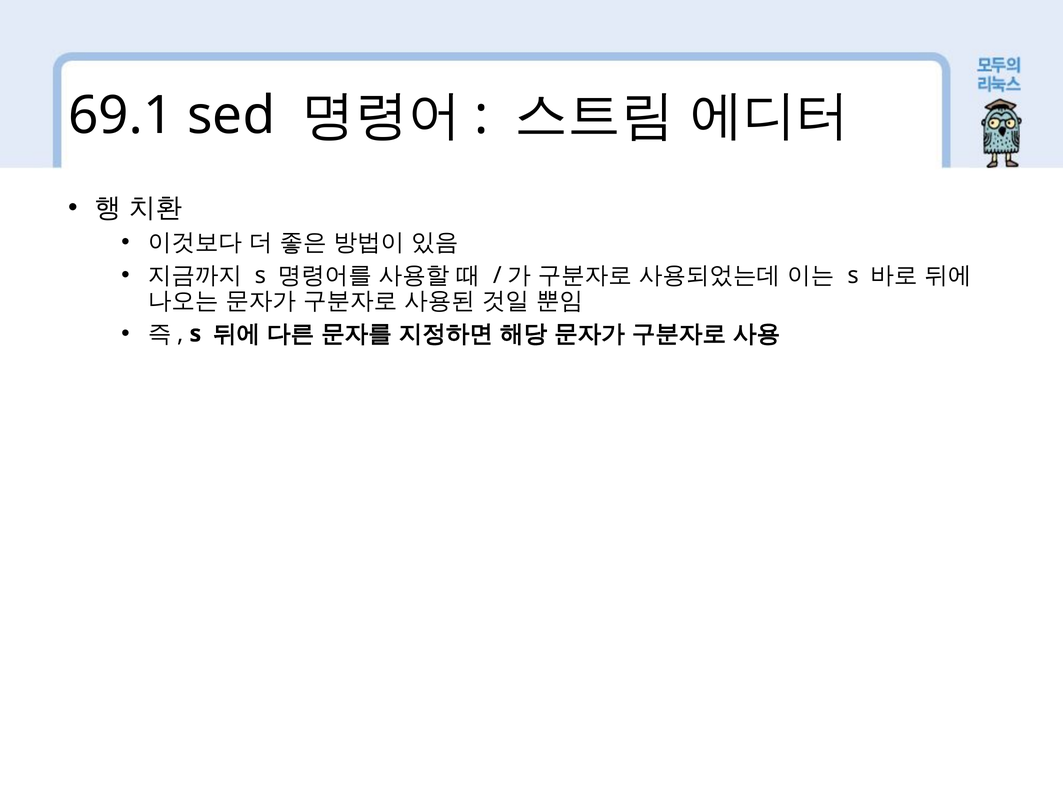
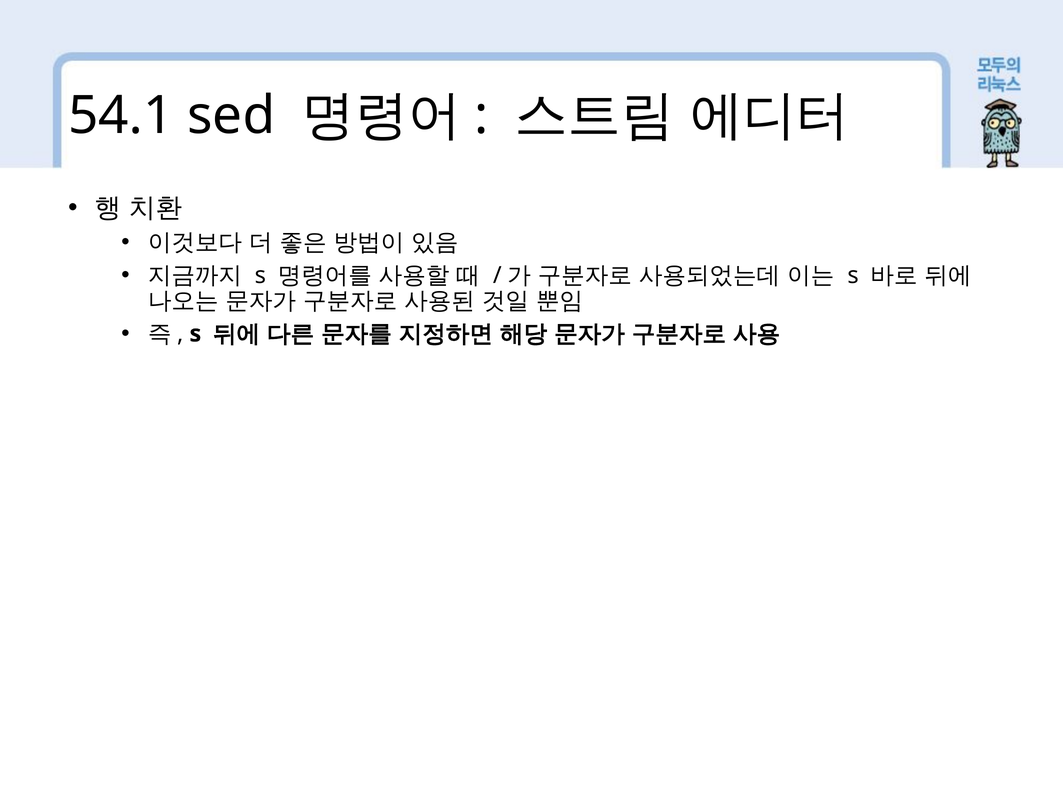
69.1: 69.1 -> 54.1 (121, 116)
